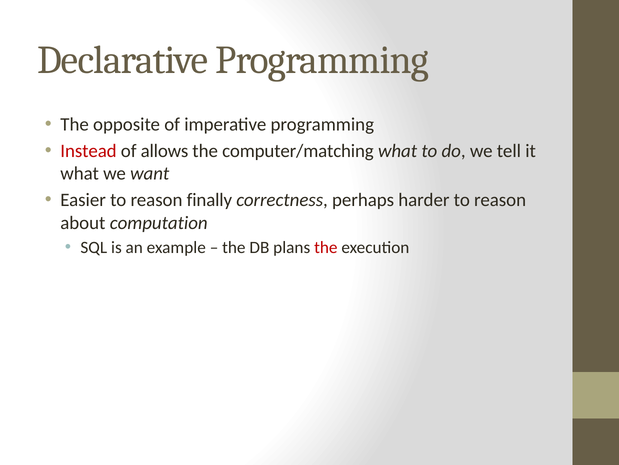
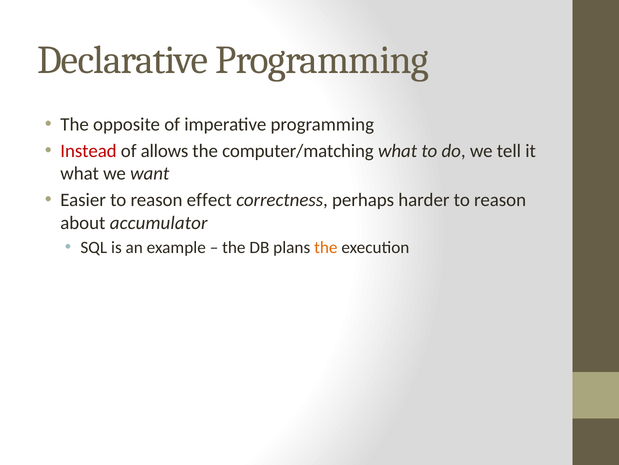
finally: finally -> effect (209, 200)
computation: computation -> accumulator (159, 222)
the colour: red -> orange (326, 247)
